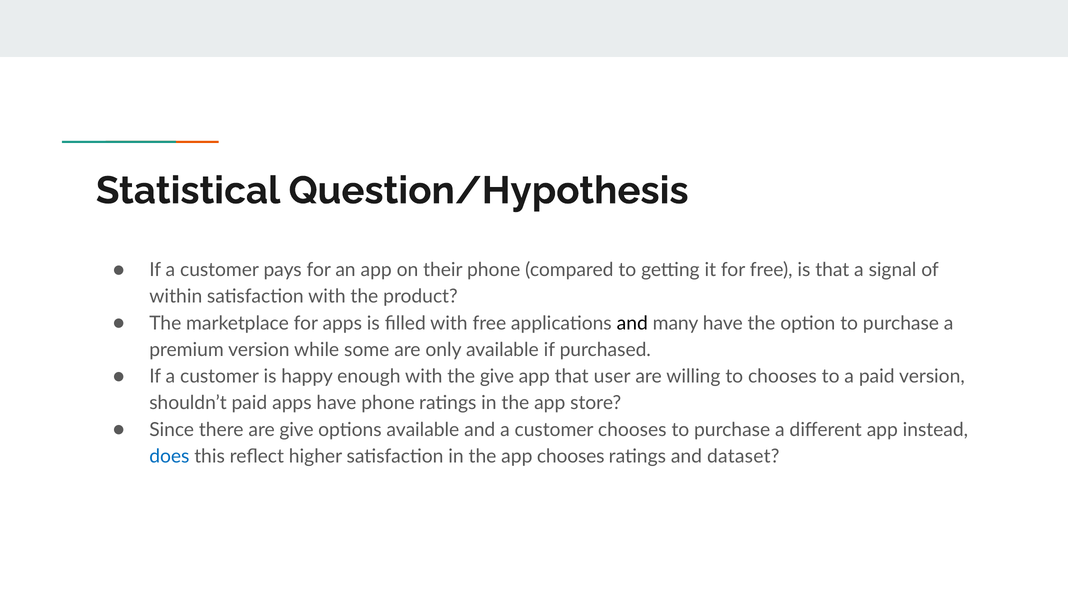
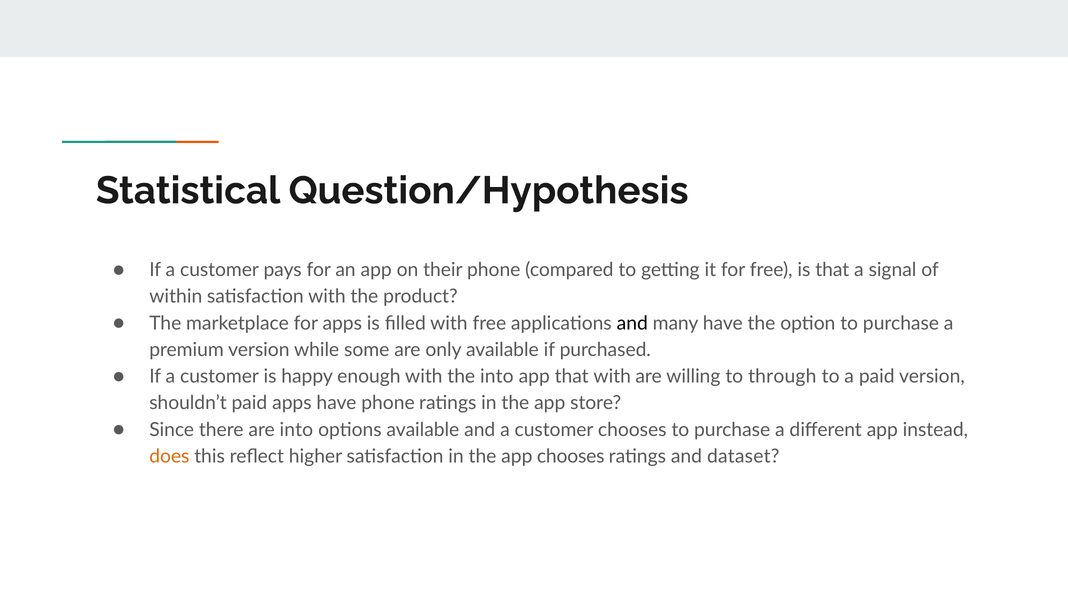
the give: give -> into (497, 376)
that user: user -> with (612, 376)
to chooses: chooses -> through (782, 376)
are give: give -> into (296, 430)
does colour: blue -> orange (169, 456)
